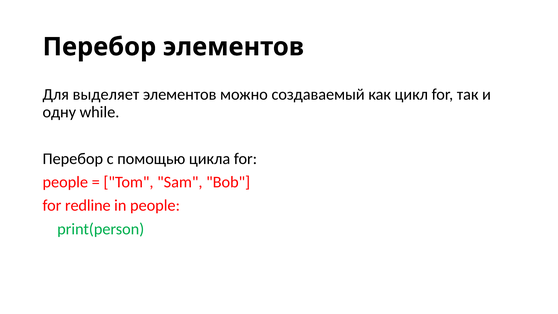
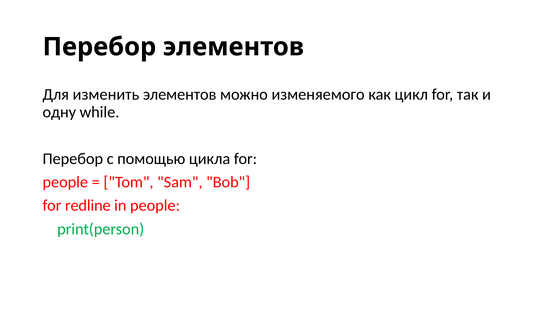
выделяет: выделяет -> изменить (106, 94)
создаваемый: создаваемый -> изменяемого (318, 94)
